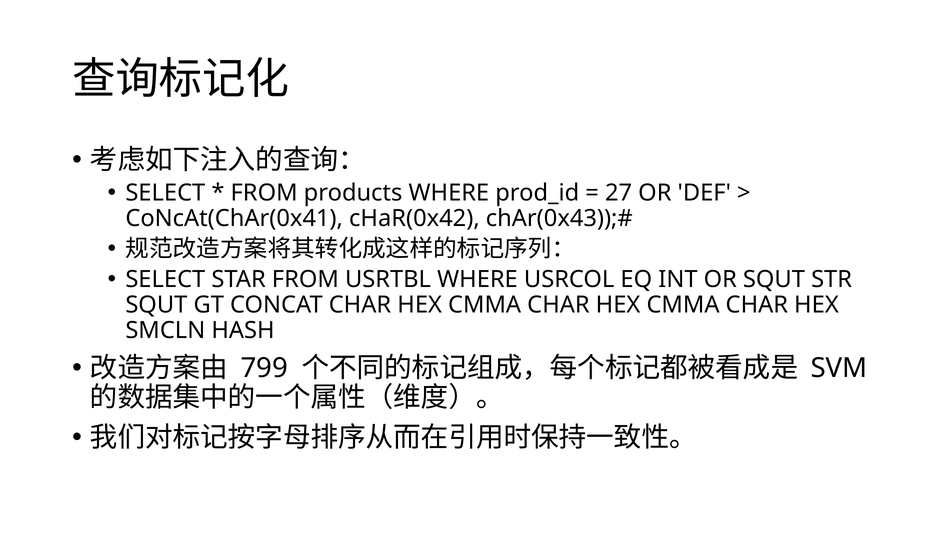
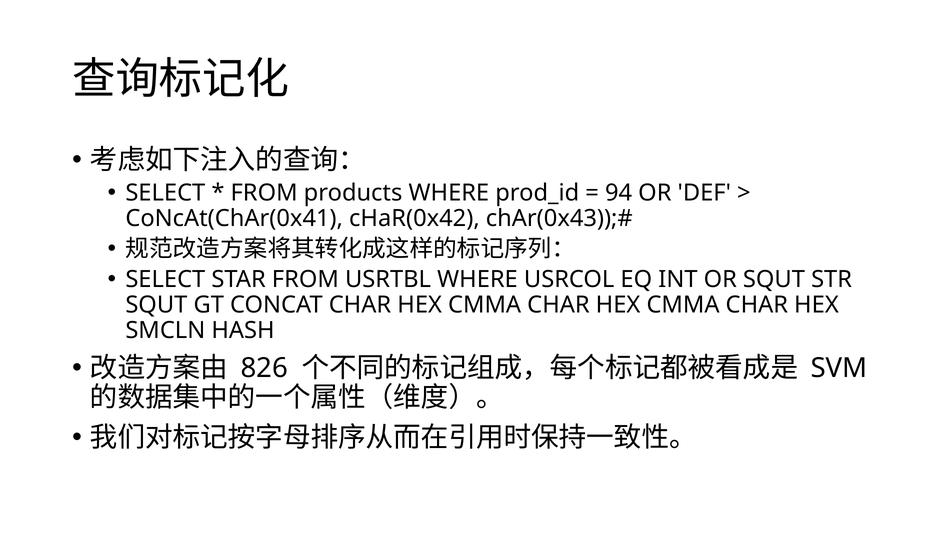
27: 27 -> 94 (619, 193)
799: 799 -> 826 (264, 368)
